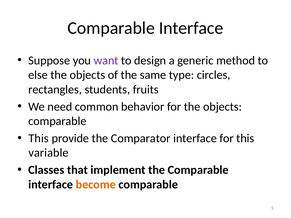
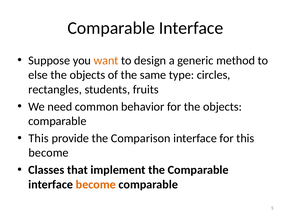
want colour: purple -> orange (106, 61)
Comparator: Comparator -> Comparison (141, 138)
variable: variable -> become (49, 153)
